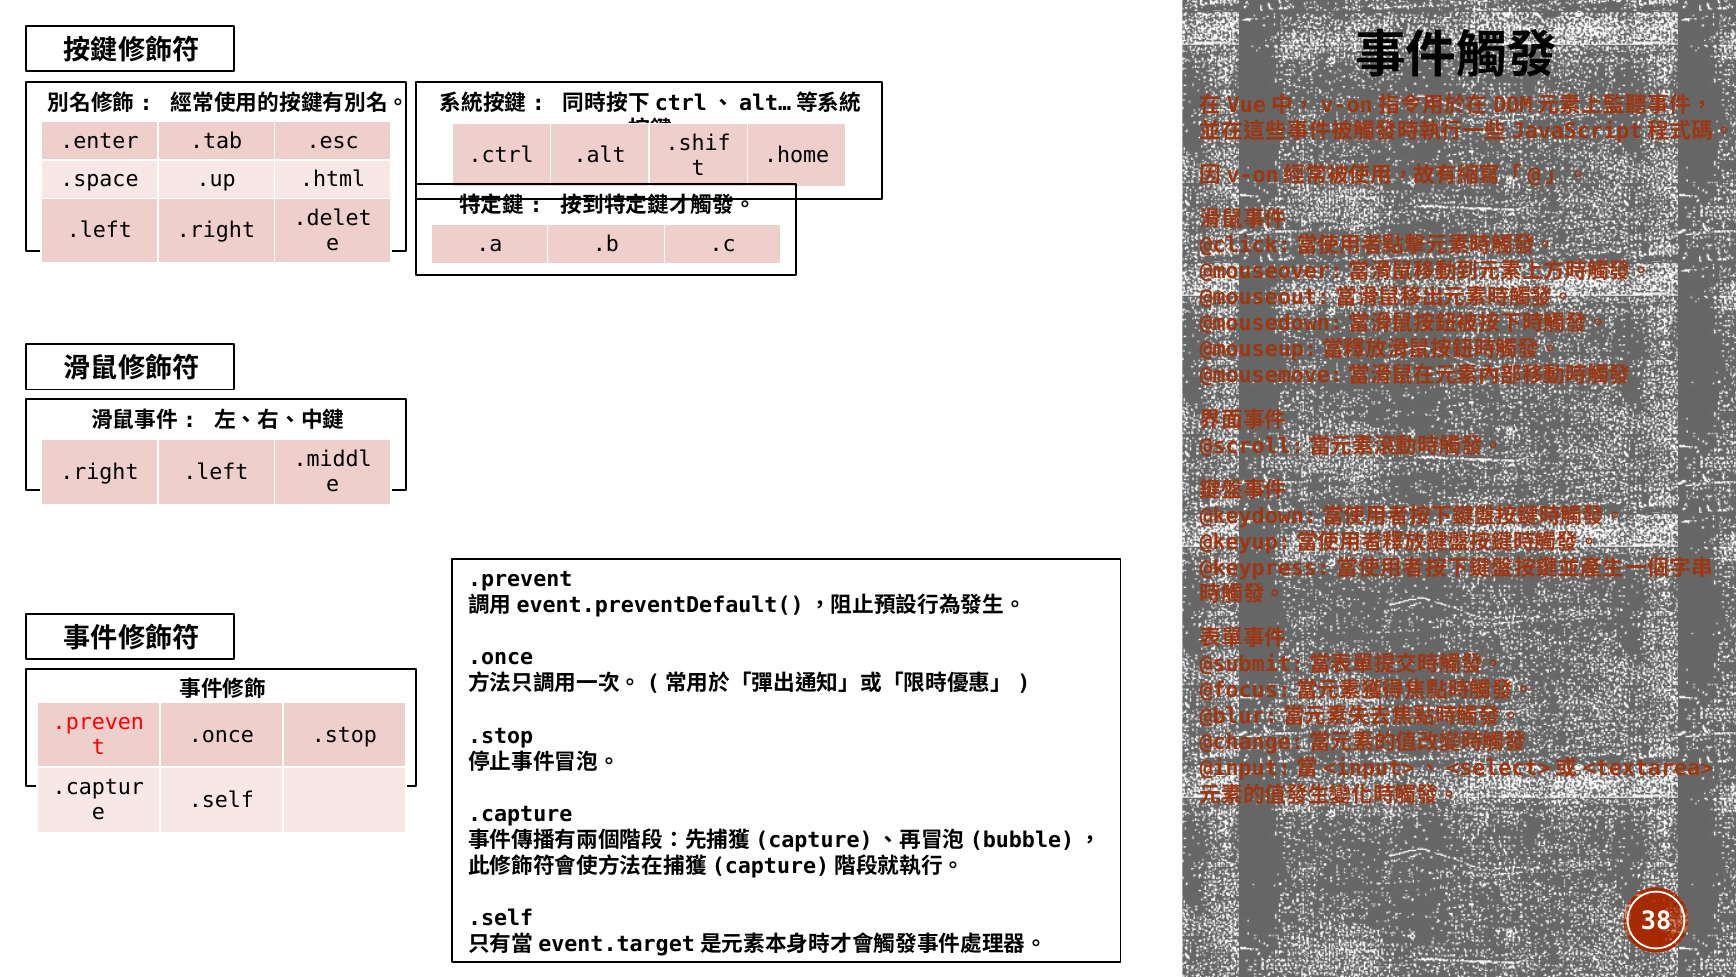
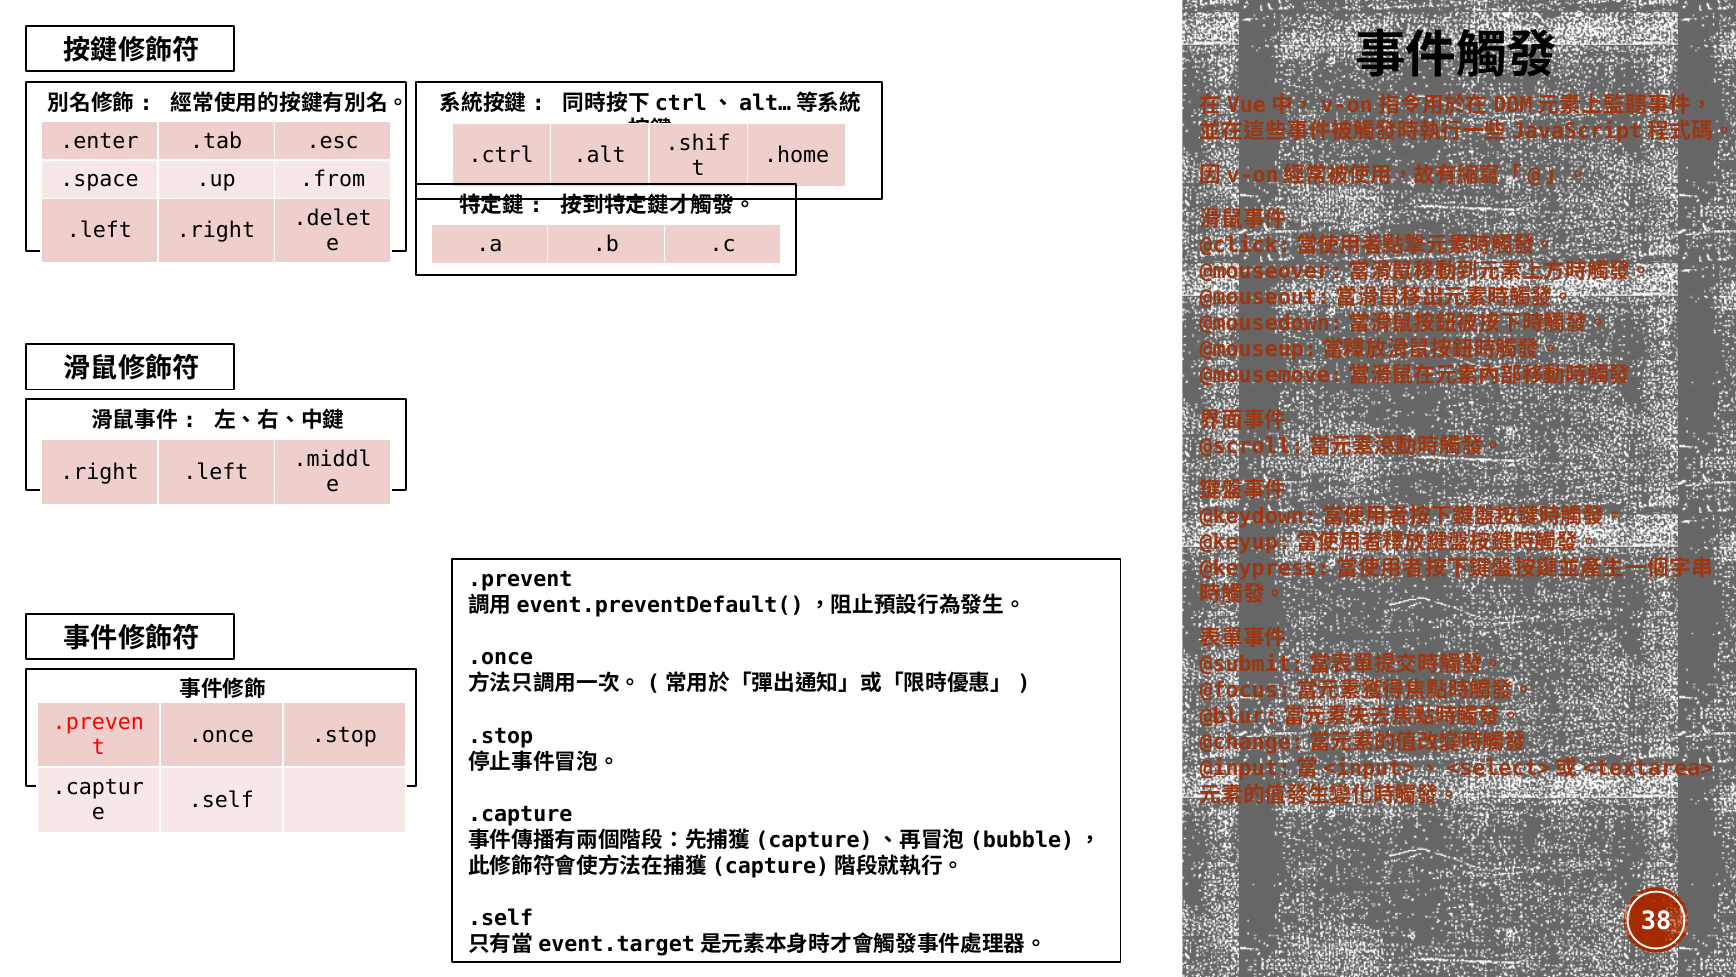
.html: .html -> .from (333, 179)
